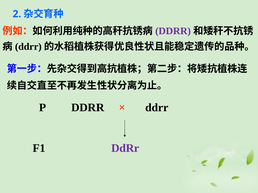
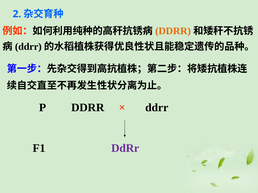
DDRR colour: purple -> orange (173, 31)
